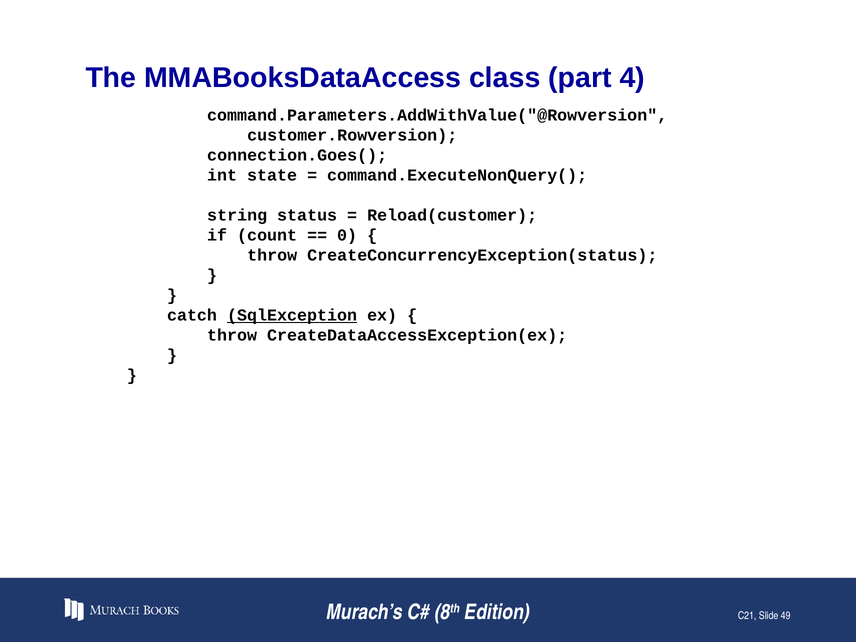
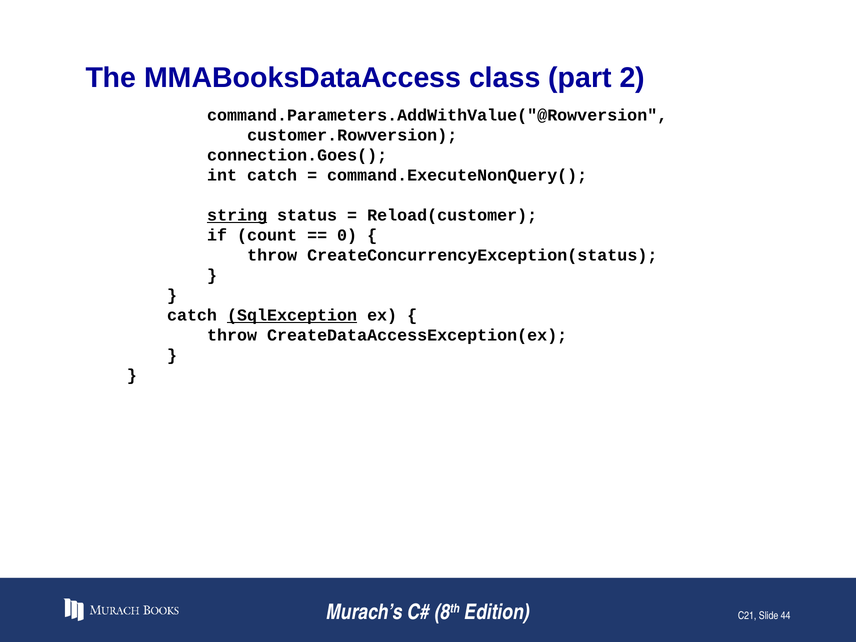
4: 4 -> 2 (632, 78)
int state: state -> catch (272, 175)
string underline: none -> present (237, 215)
49: 49 -> 44 (786, 616)
